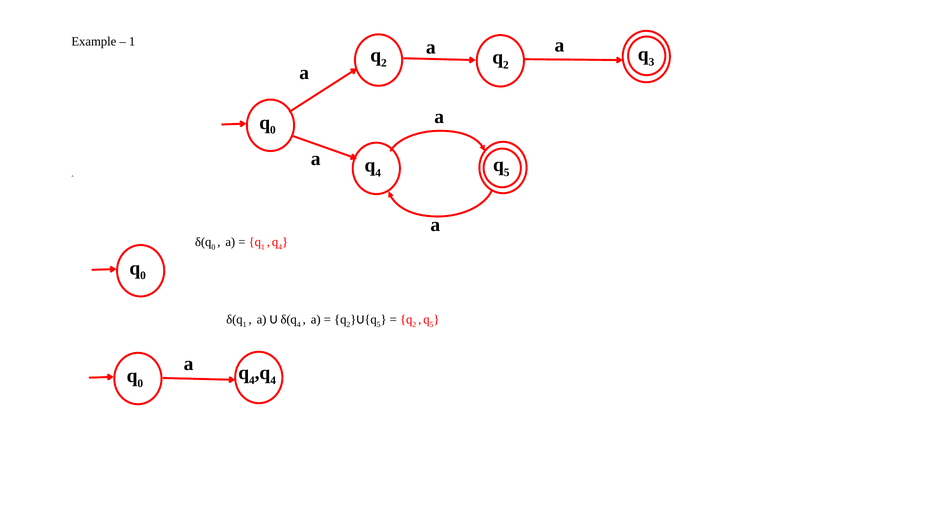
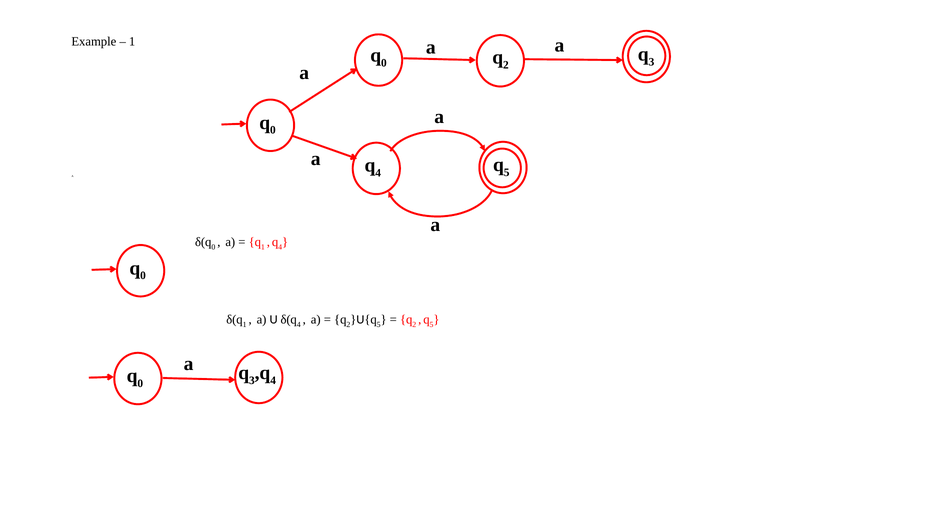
2: 2 -> 0 (384, 63)
4: 4 -> 3 (252, 380)
